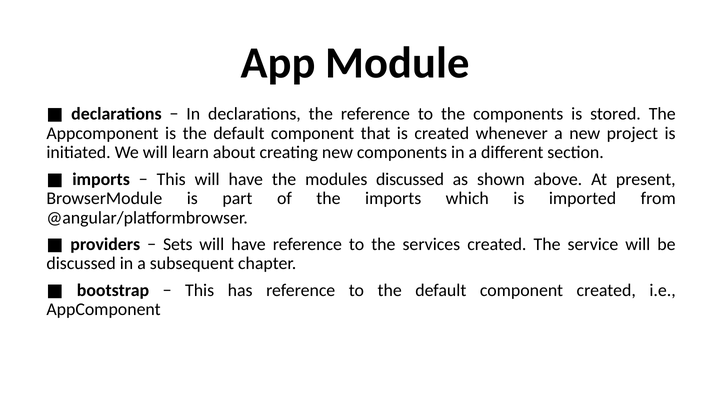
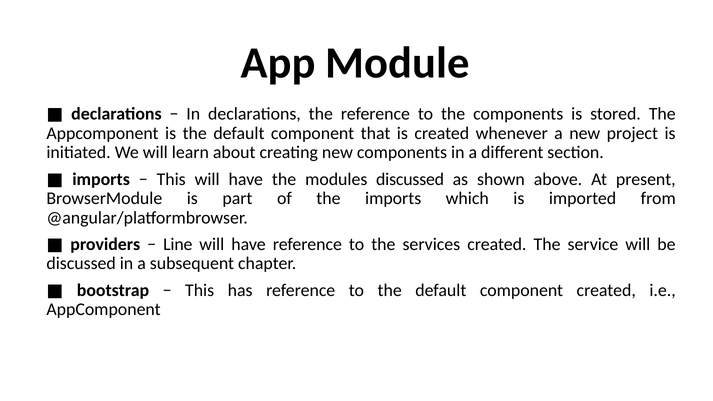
Sets: Sets -> Line (178, 244)
